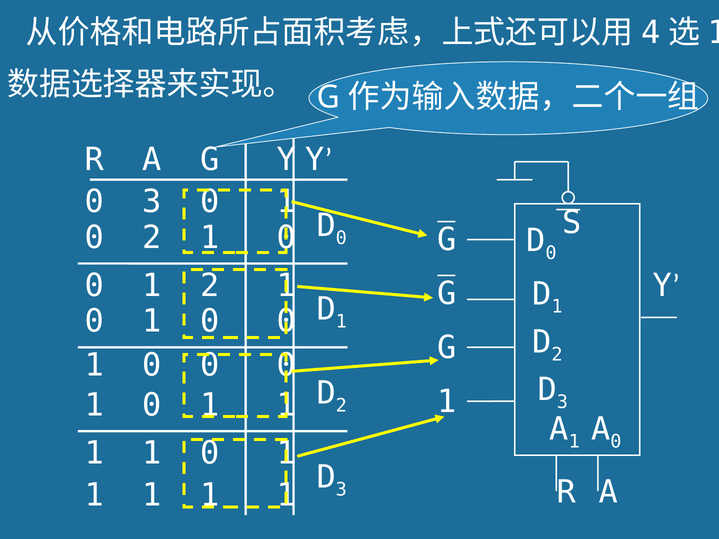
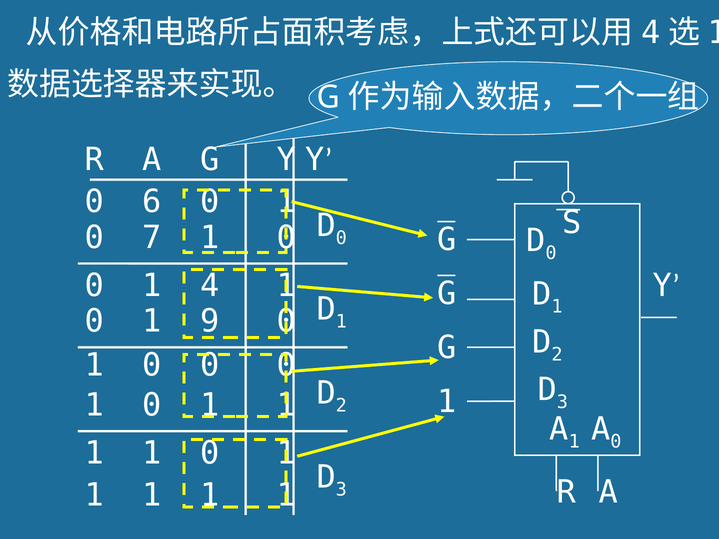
0 3: 3 -> 6 (152, 202)
0 2: 2 -> 7 (152, 238)
1 2: 2 -> 4 (210, 286)
0: 0 -> 9 (210, 322)
